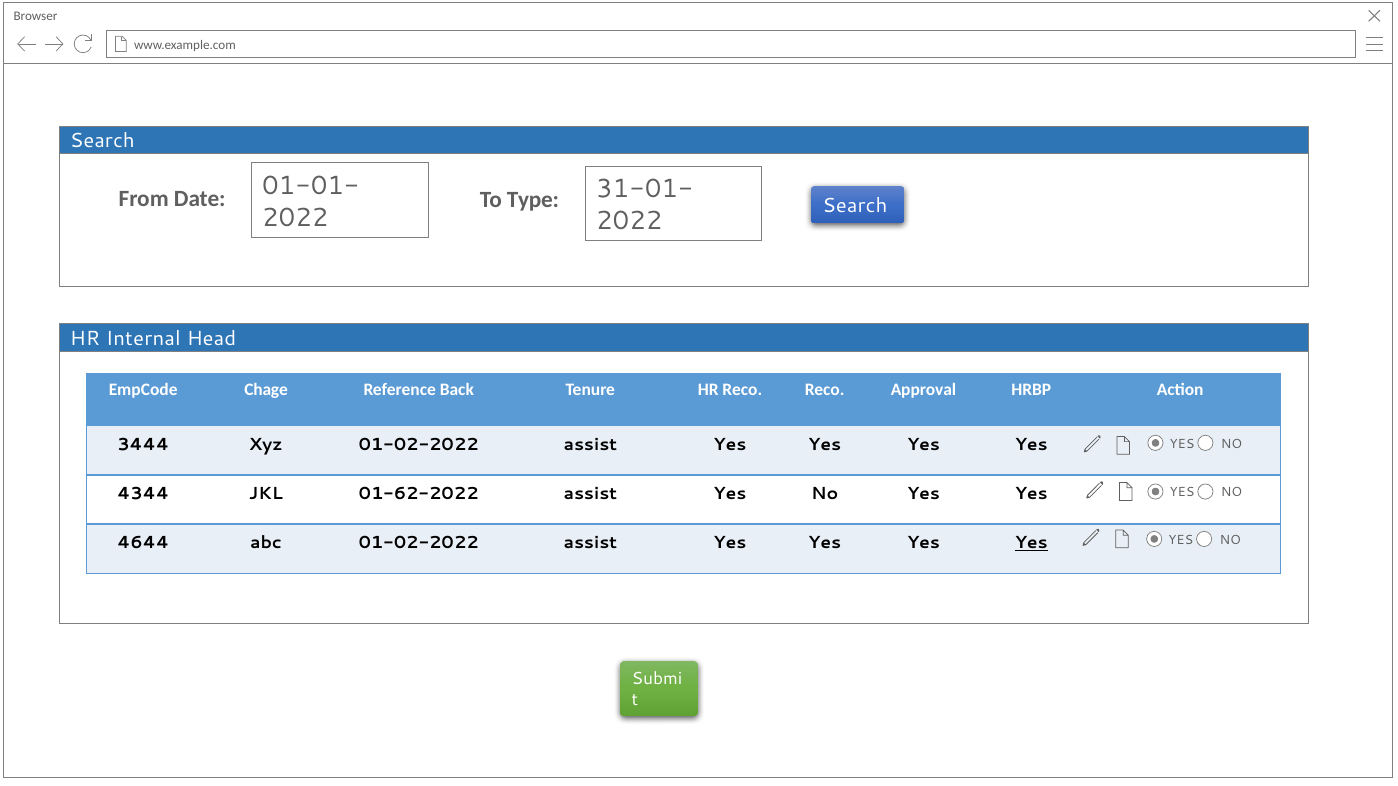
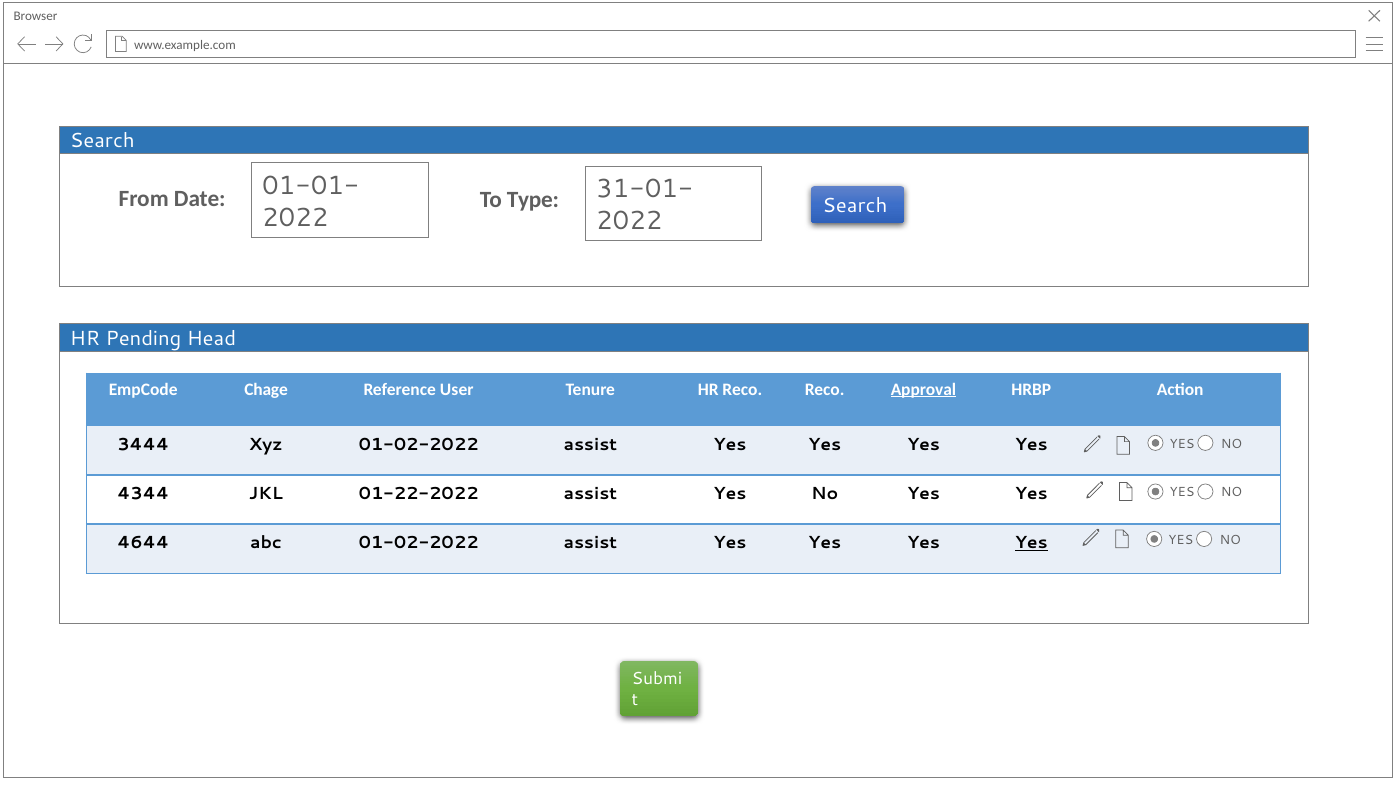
Internal: Internal -> Pending (144, 339)
Back: Back -> User (457, 390)
Approval underline: none -> present (923, 390)
01-62-2022: 01-62-2022 -> 01-22-2022 (419, 494)
